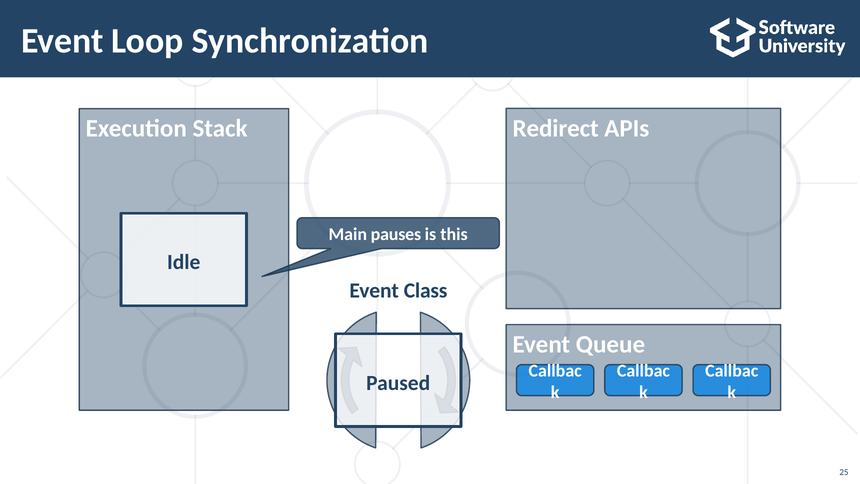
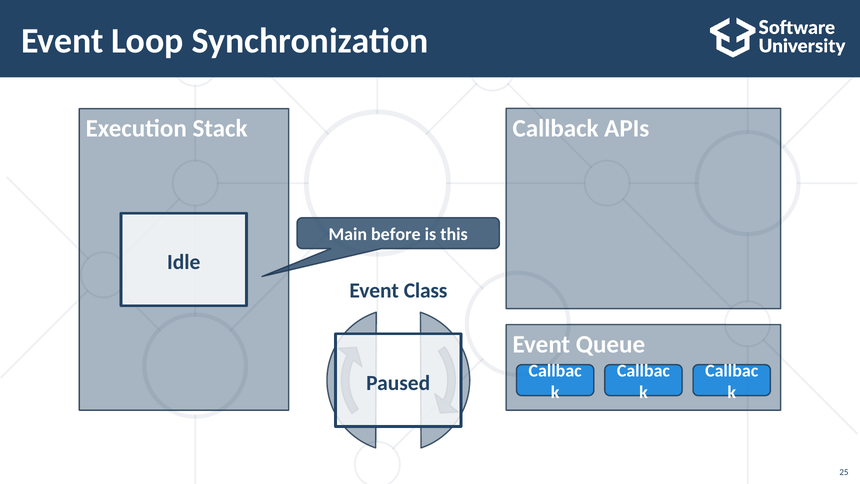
Redirect: Redirect -> Callback (556, 128)
pauses: pauses -> before (396, 234)
